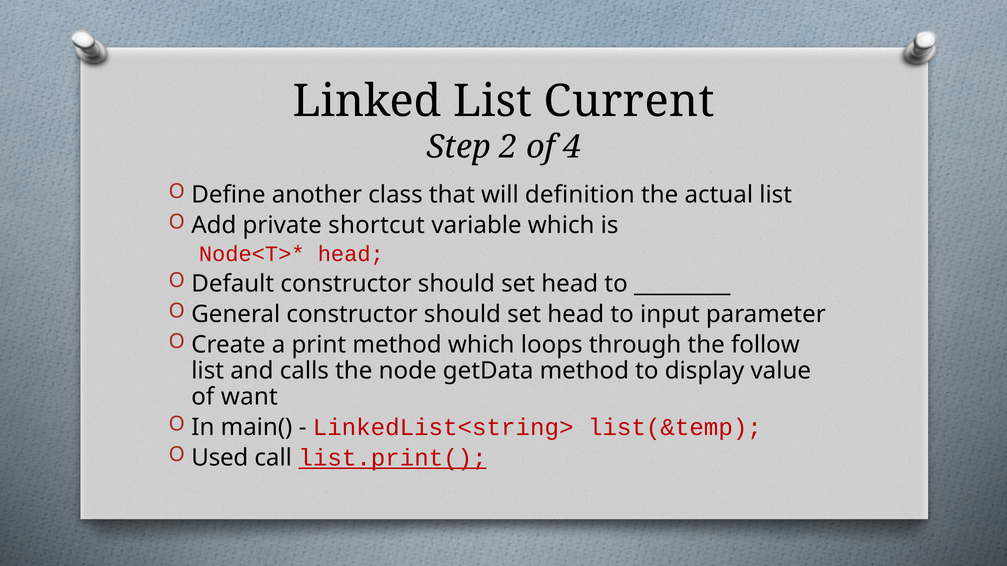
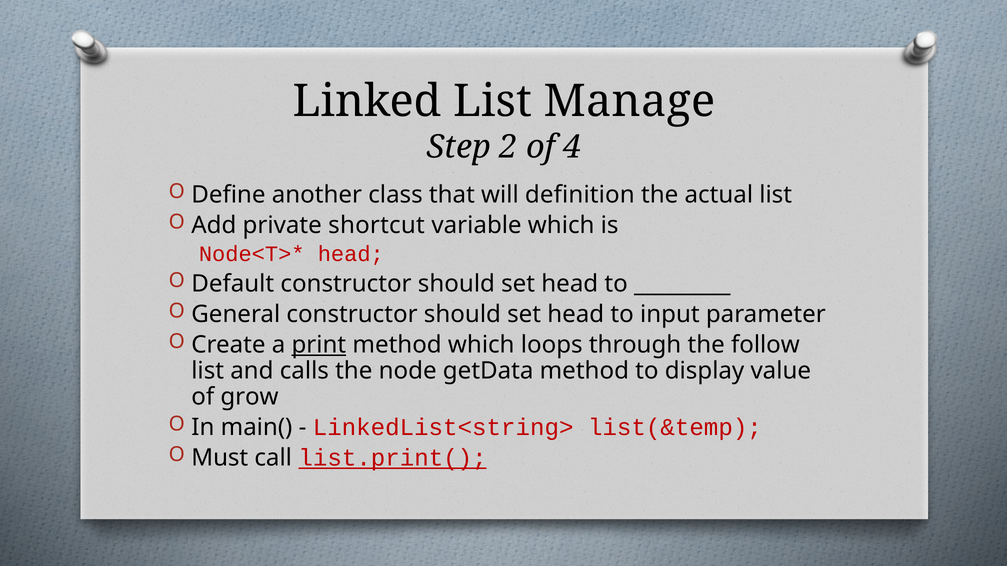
Current: Current -> Manage (629, 101)
print underline: none -> present (319, 345)
want: want -> grow (250, 397)
Used: Used -> Must (220, 458)
